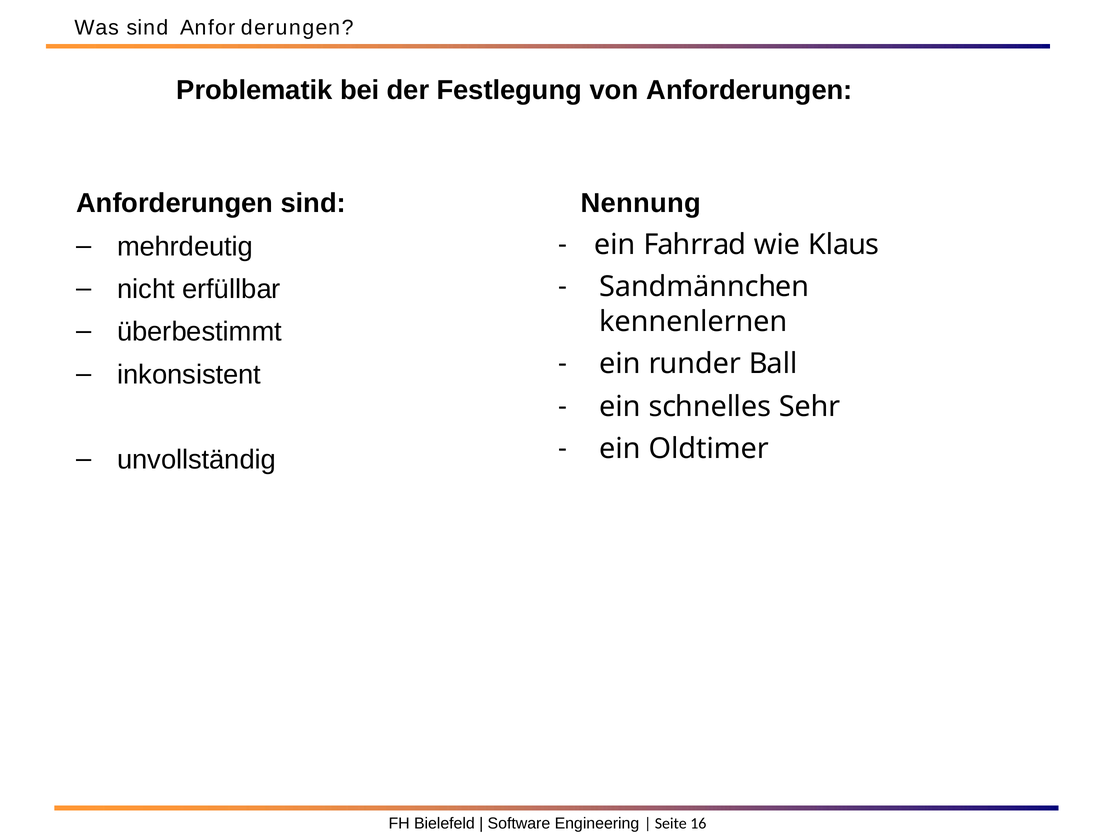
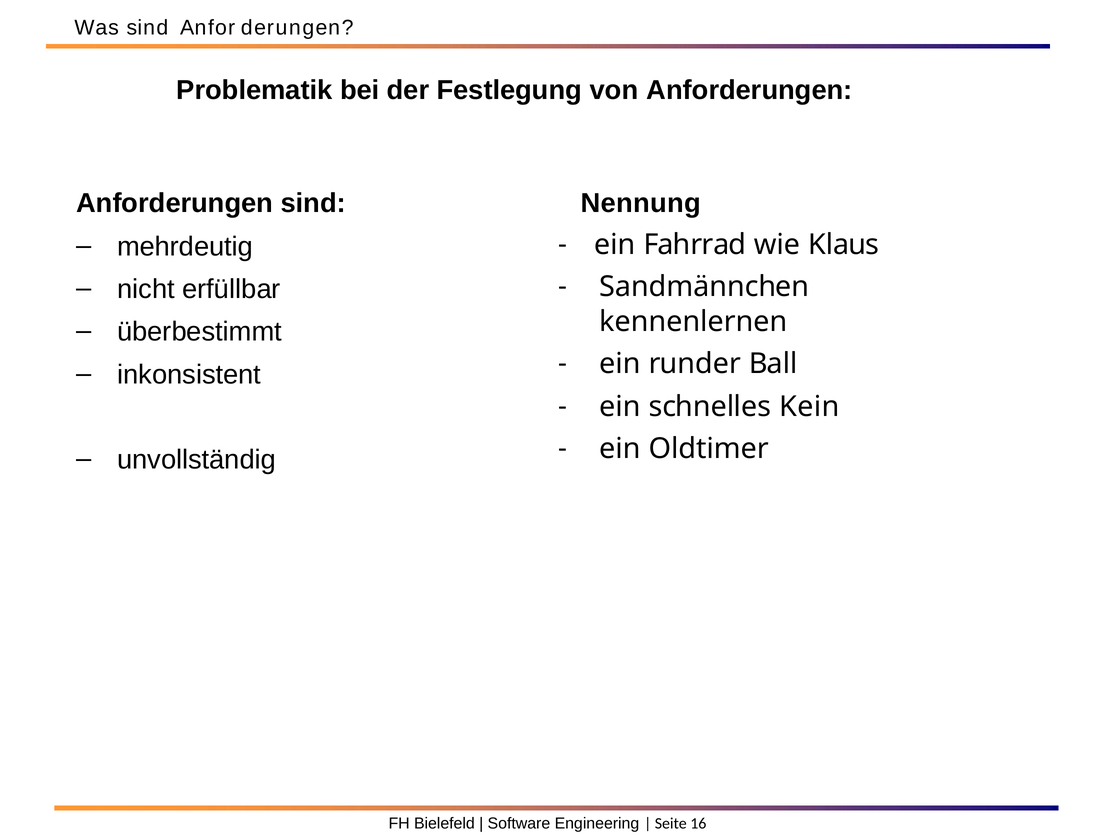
Sehr: Sehr -> Kein (809, 407)
